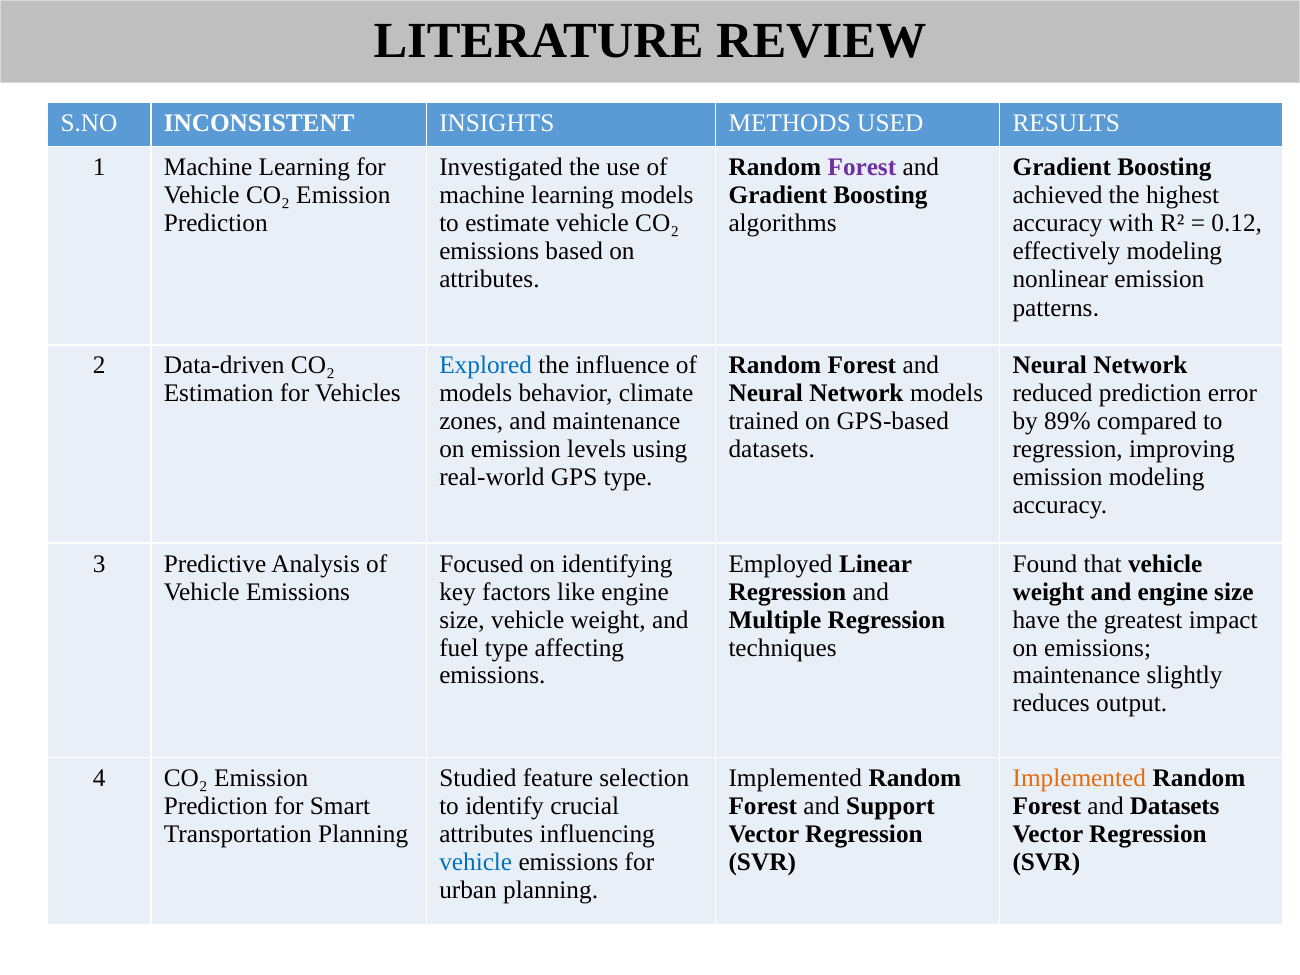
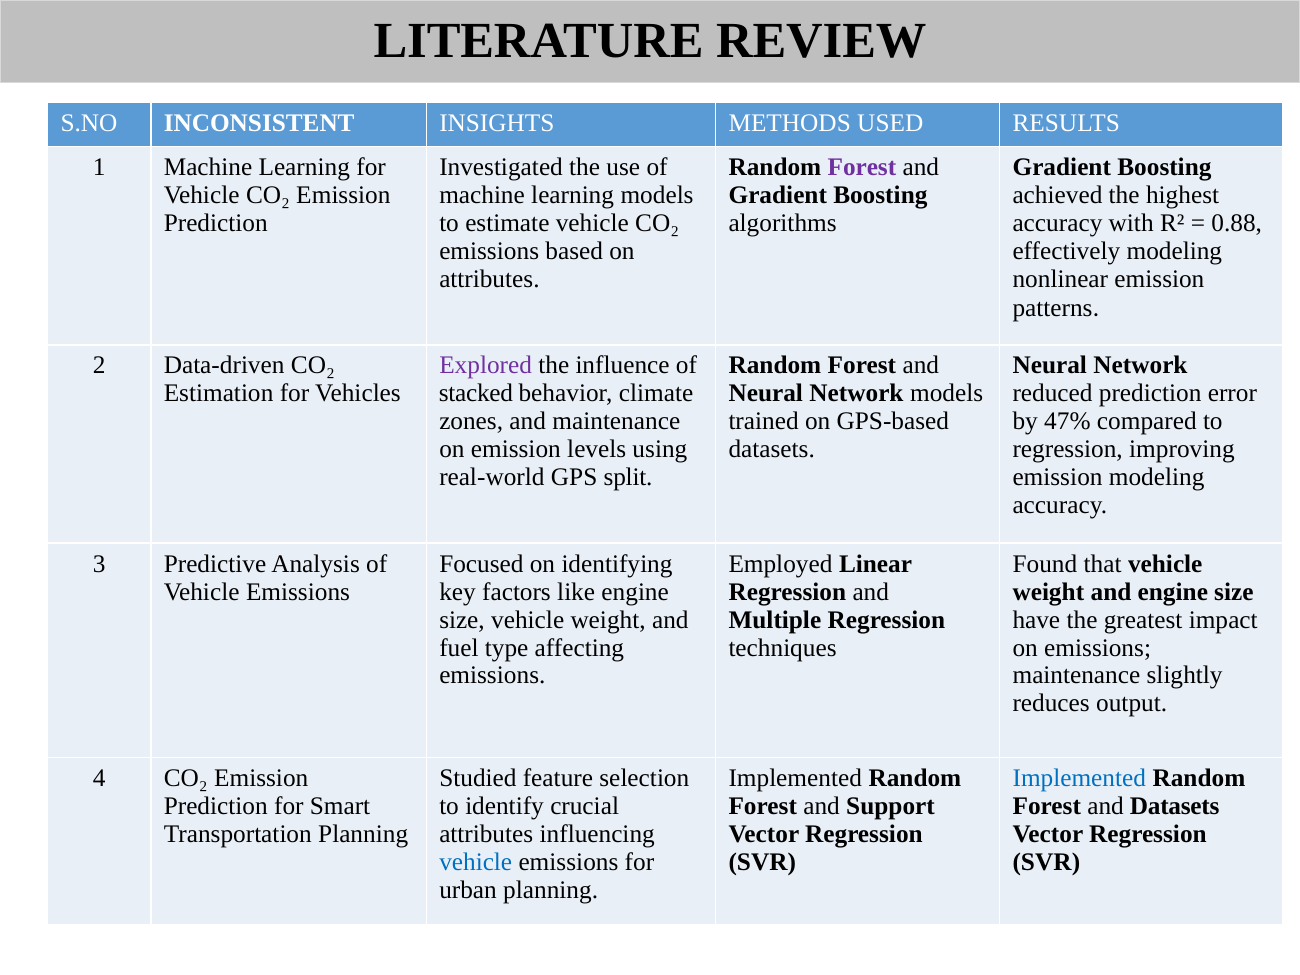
0.12: 0.12 -> 0.88 (1237, 223)
Explored colour: blue -> purple (486, 366)
models: models -> stacked (476, 393)
89%: 89% -> 47% (1067, 421)
GPS type: type -> split (628, 477)
Implemented colour: orange -> blue (1079, 778)
